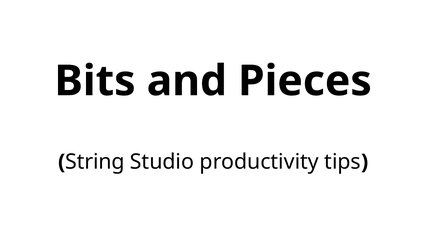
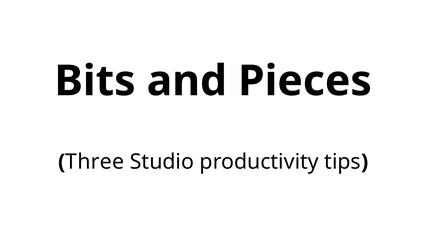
String: String -> Three (95, 162)
